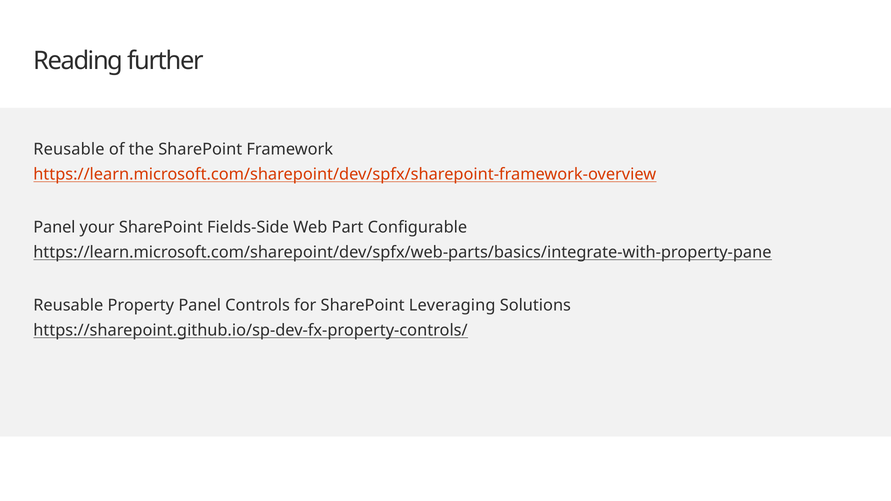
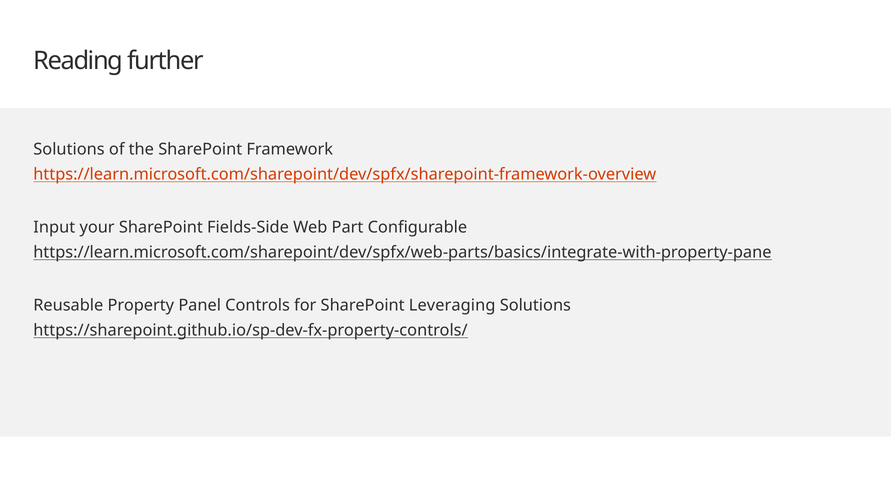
Reusable: Reusable -> Solutions (69, 149)
Panel: Panel -> Input (54, 227)
